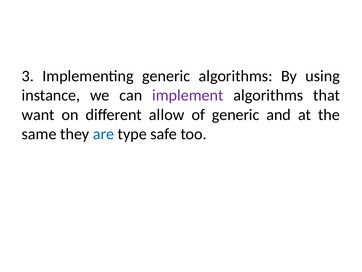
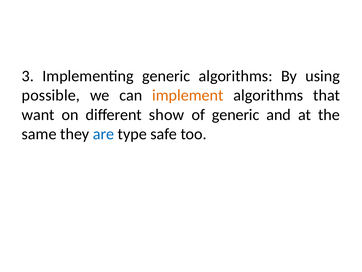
instance: instance -> possible (51, 95)
implement colour: purple -> orange (188, 95)
allow: allow -> show (167, 115)
